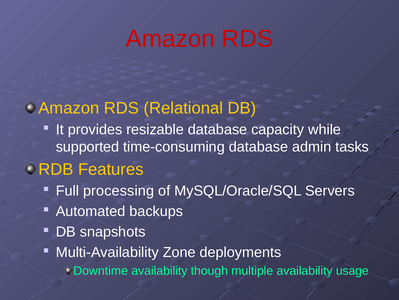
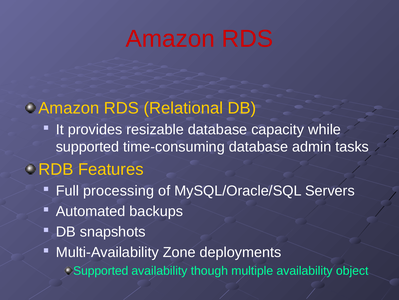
Downtime: Downtime -> Supported (101, 270)
usage: usage -> object (352, 270)
